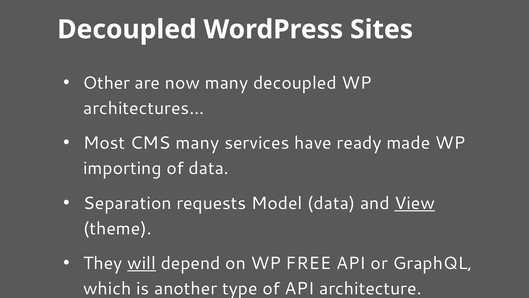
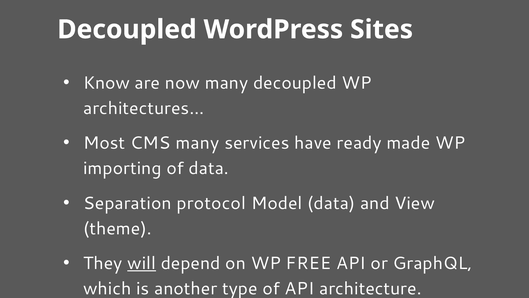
Other: Other -> Know (107, 83)
requests: requests -> protocol (211, 203)
View underline: present -> none (415, 203)
